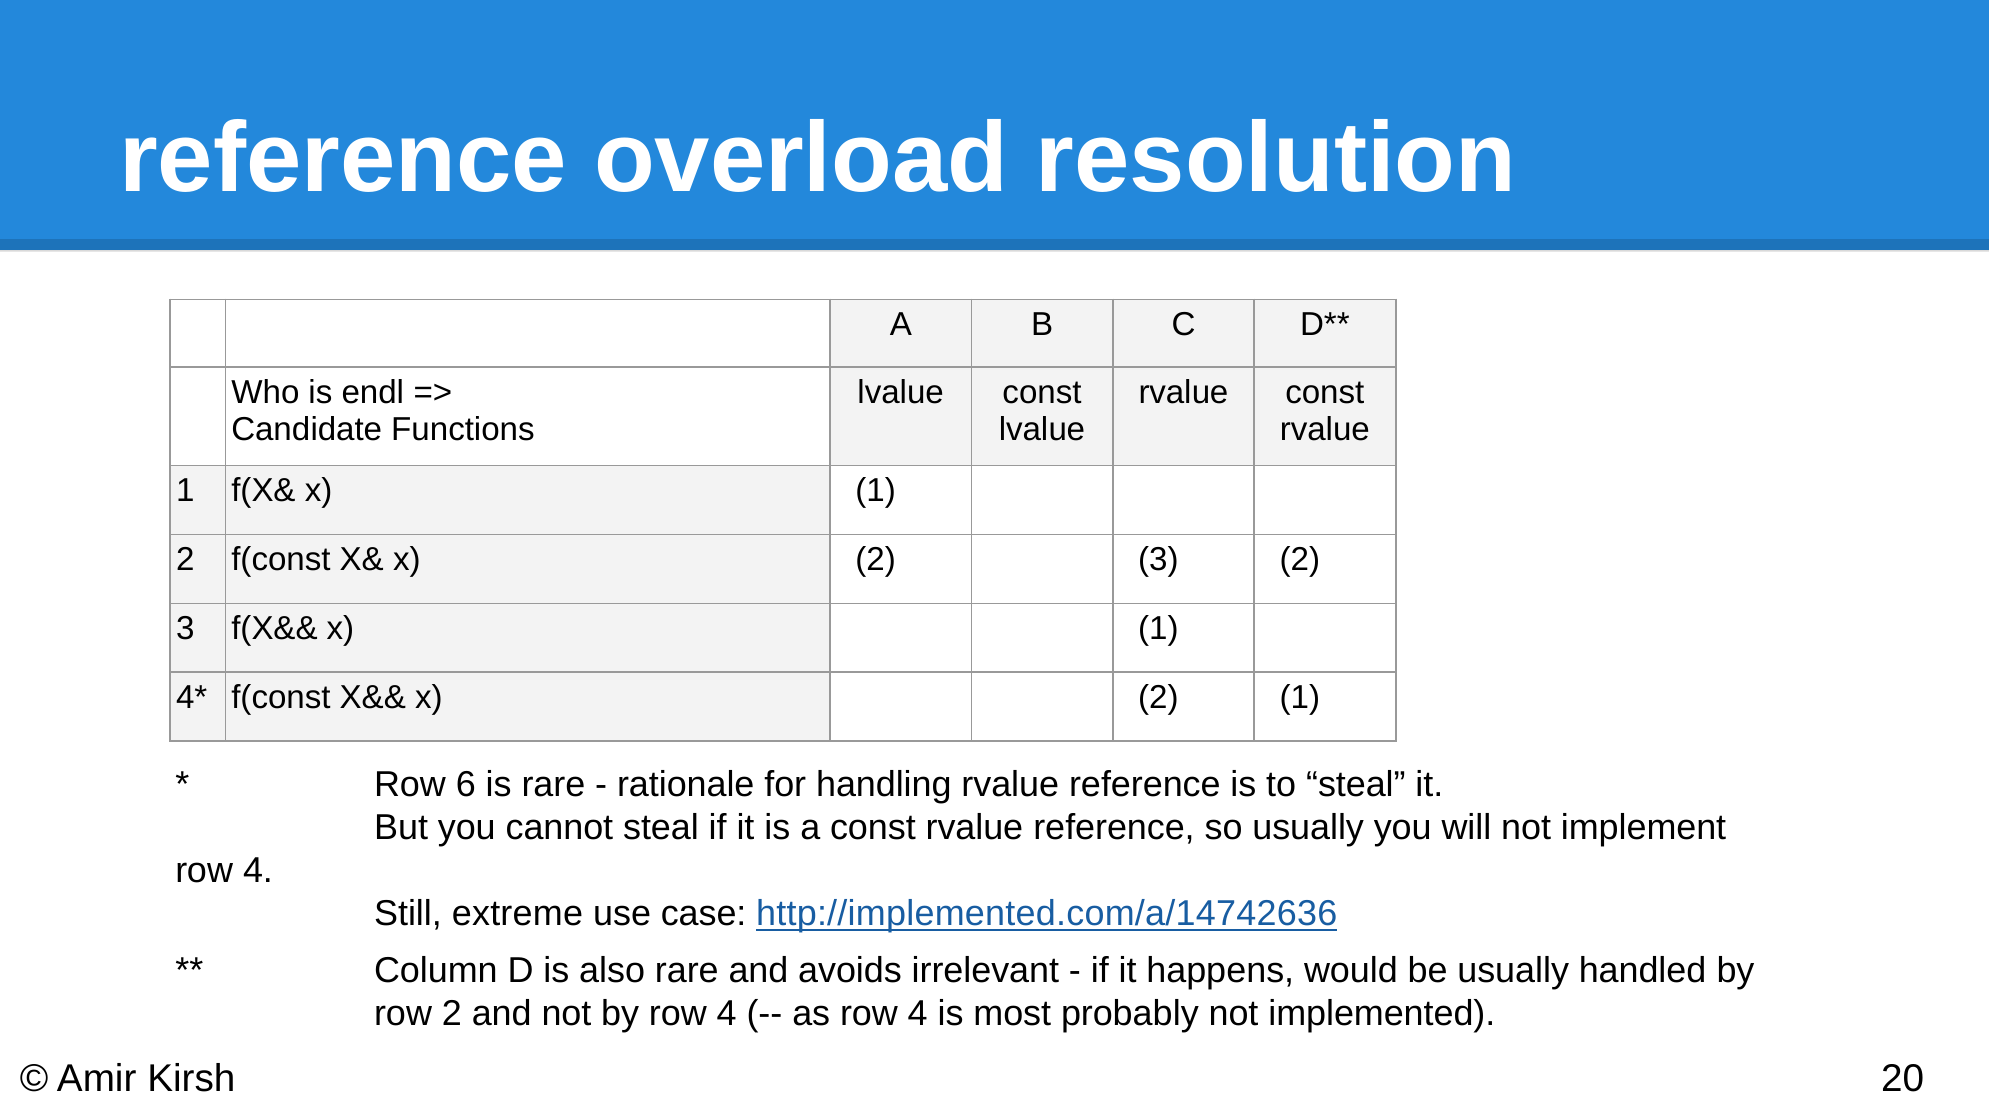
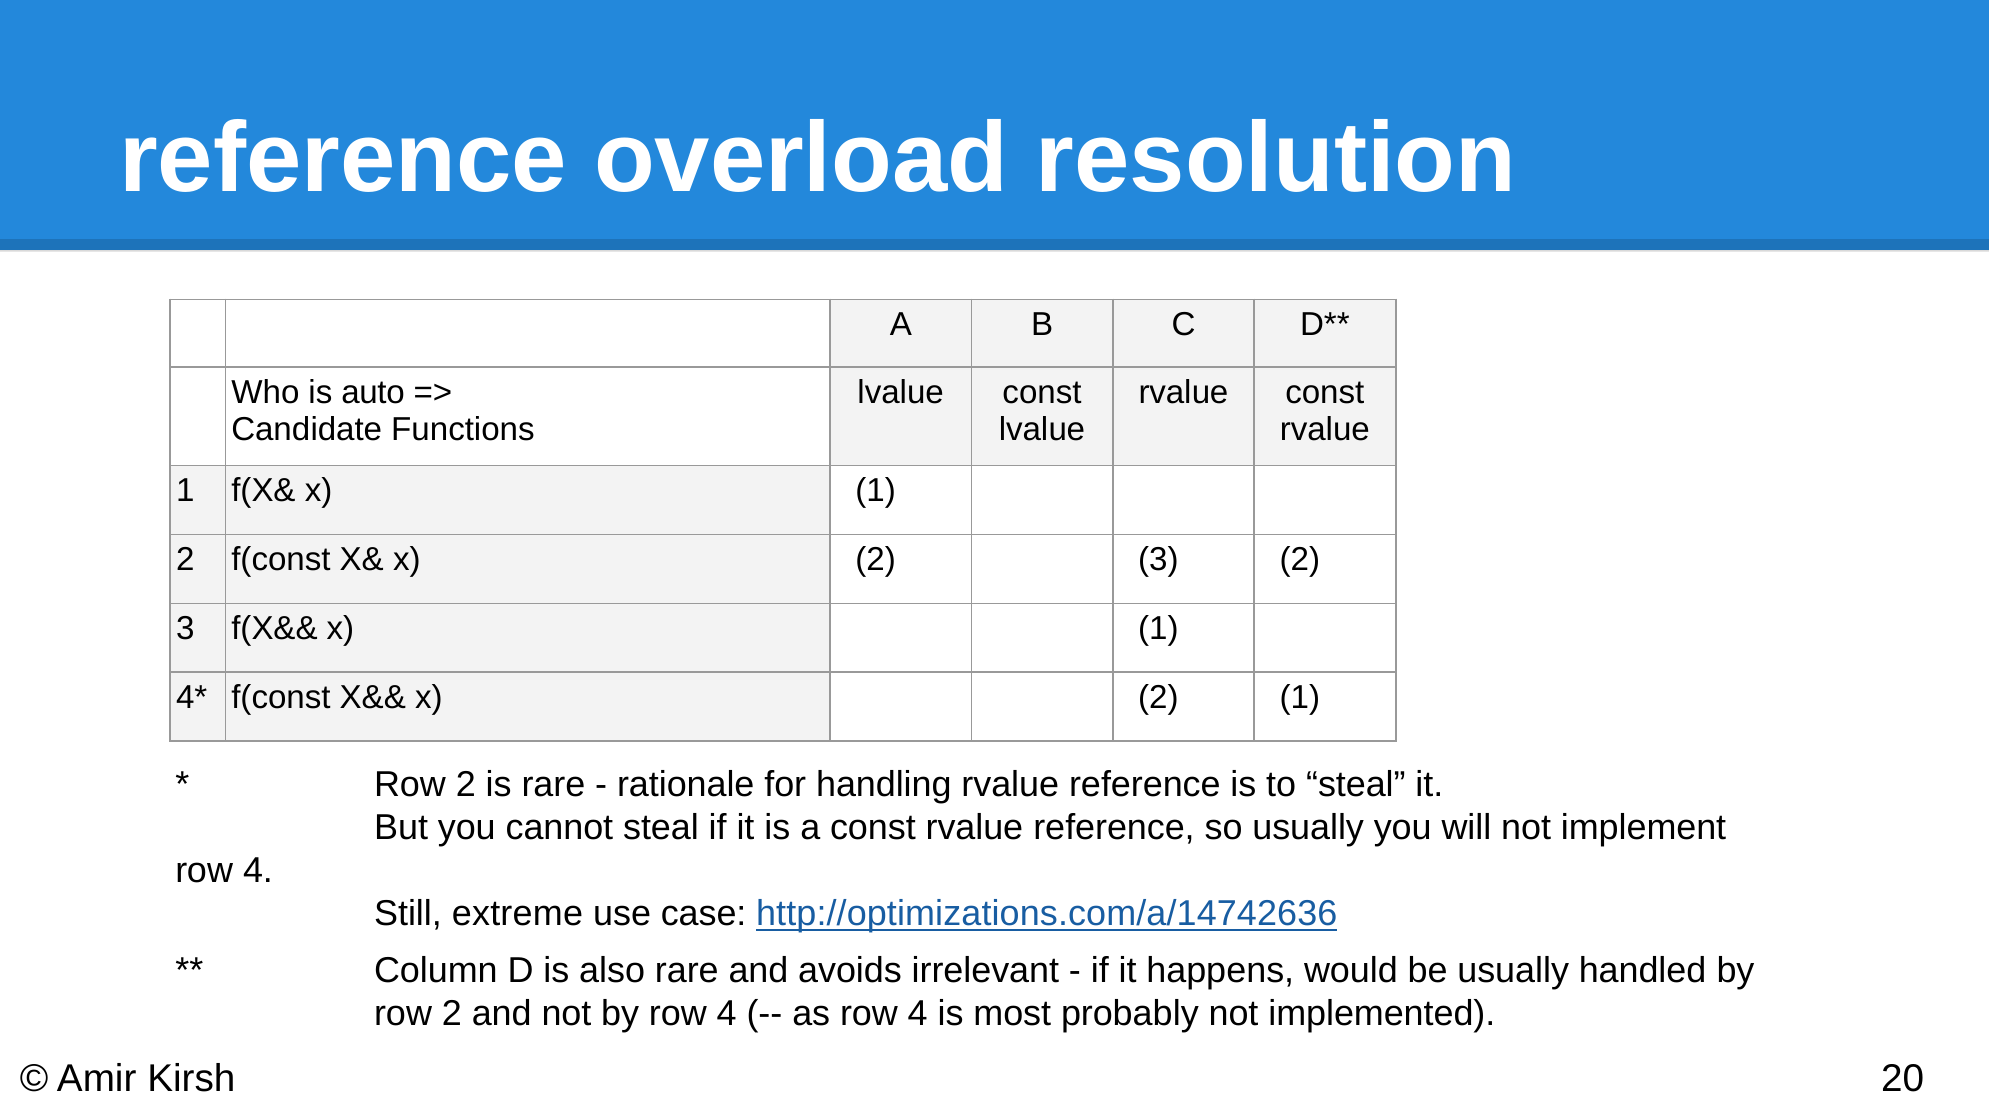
endl: endl -> auto (373, 392)
6: 6 -> 2 (466, 784)
http://implemented.com/a/14742636: http://implemented.com/a/14742636 -> http://optimizations.com/a/14742636 (1047, 914)
